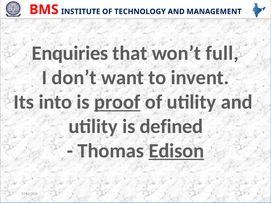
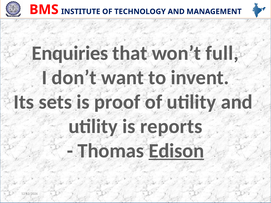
into: into -> sets (55, 102)
proof underline: present -> none (117, 102)
defined: defined -> reports (171, 127)
